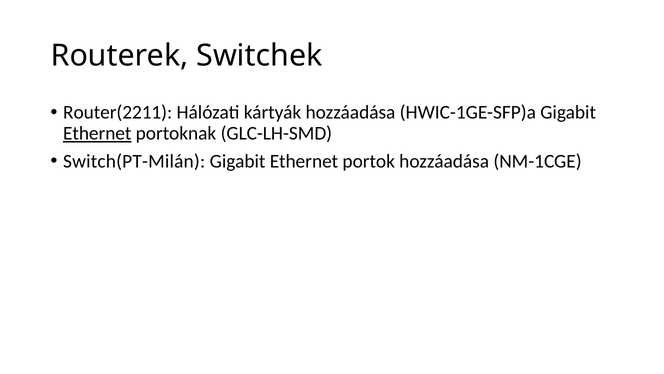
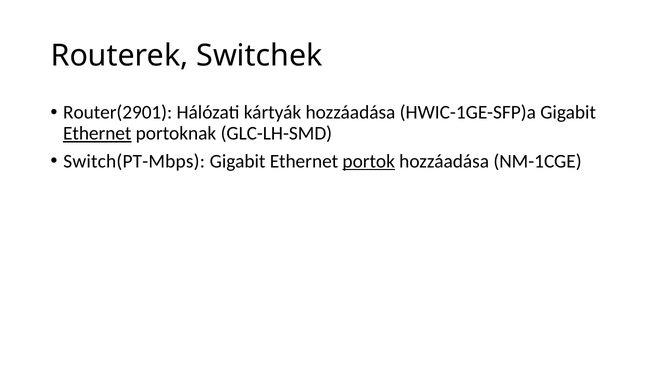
Router(2211: Router(2211 -> Router(2901 (118, 112)
Switch(PT-Milán: Switch(PT-Milán -> Switch(PT-Mbps (134, 161)
portok underline: none -> present (369, 161)
